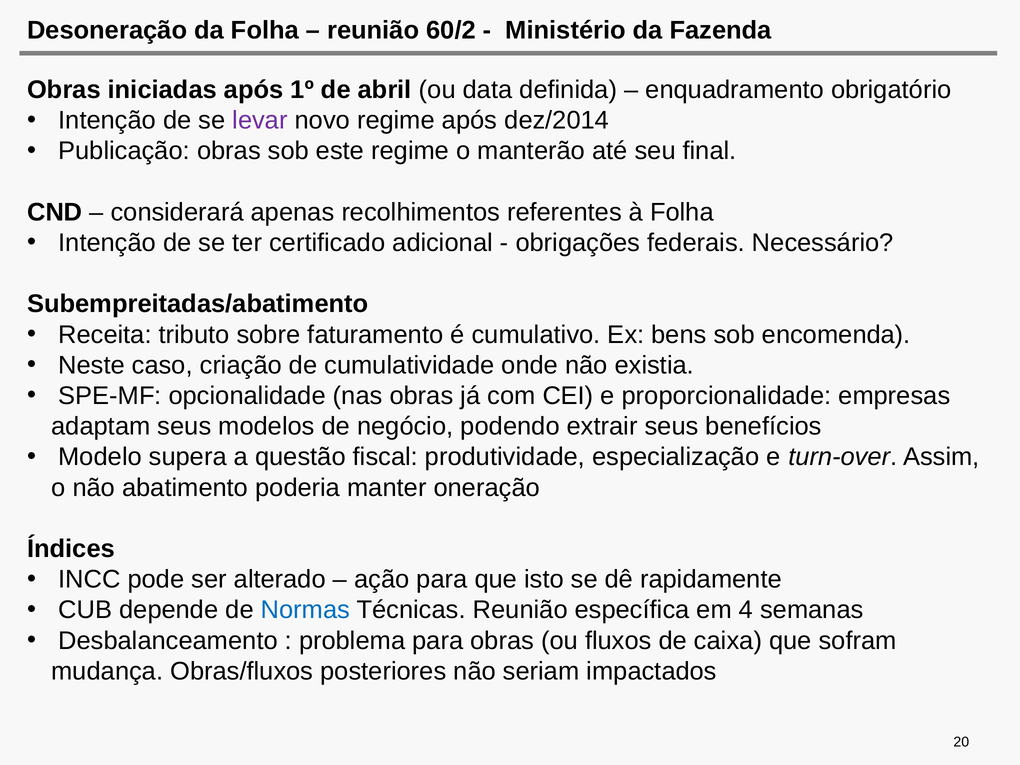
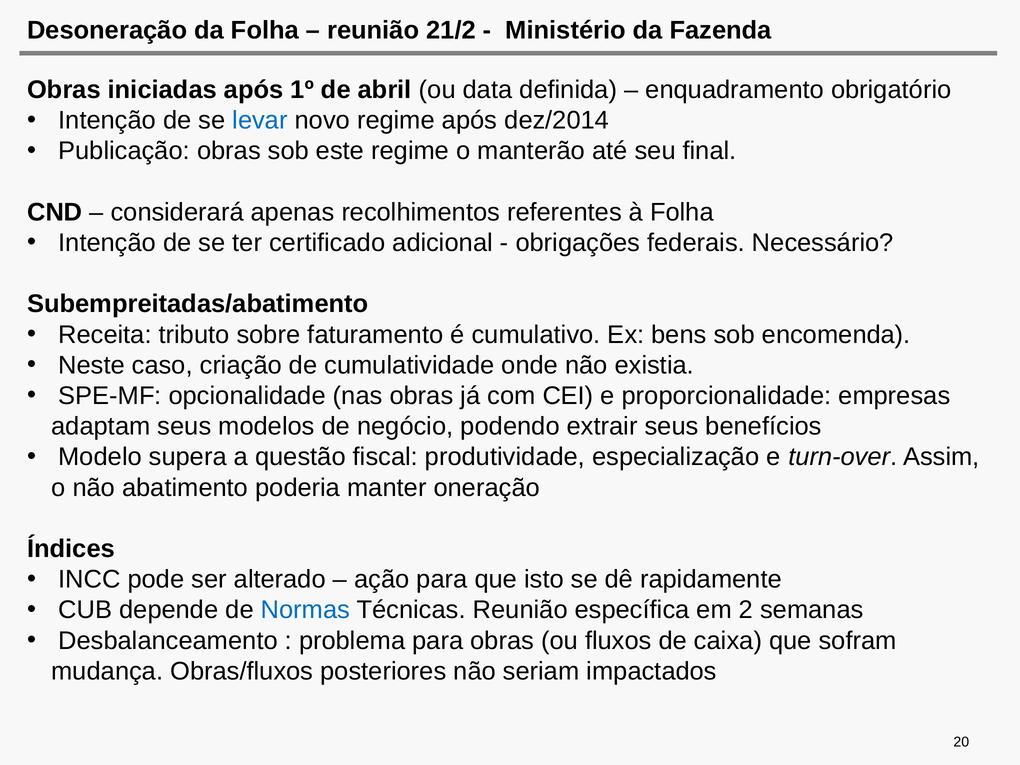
60/2: 60/2 -> 21/2 (451, 30)
levar colour: purple -> blue (260, 120)
4: 4 -> 2 (746, 610)
